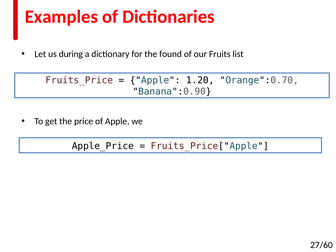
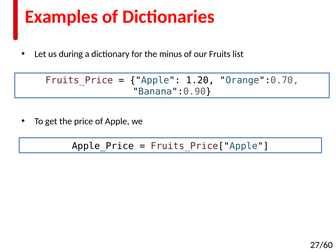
found: found -> minus (171, 54)
